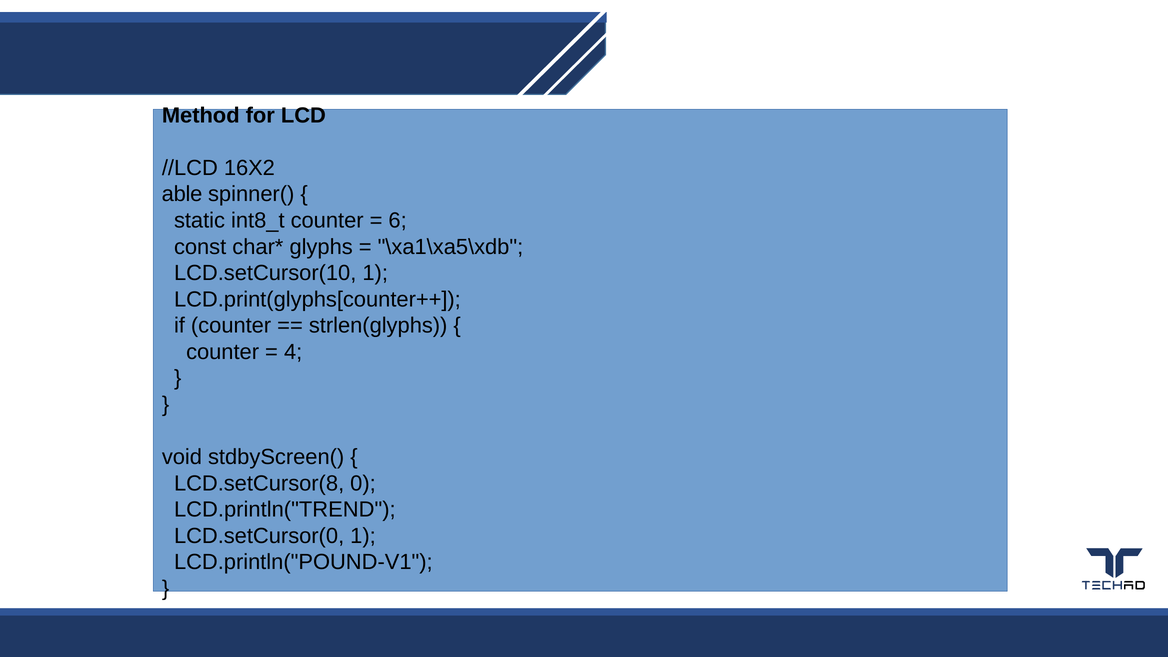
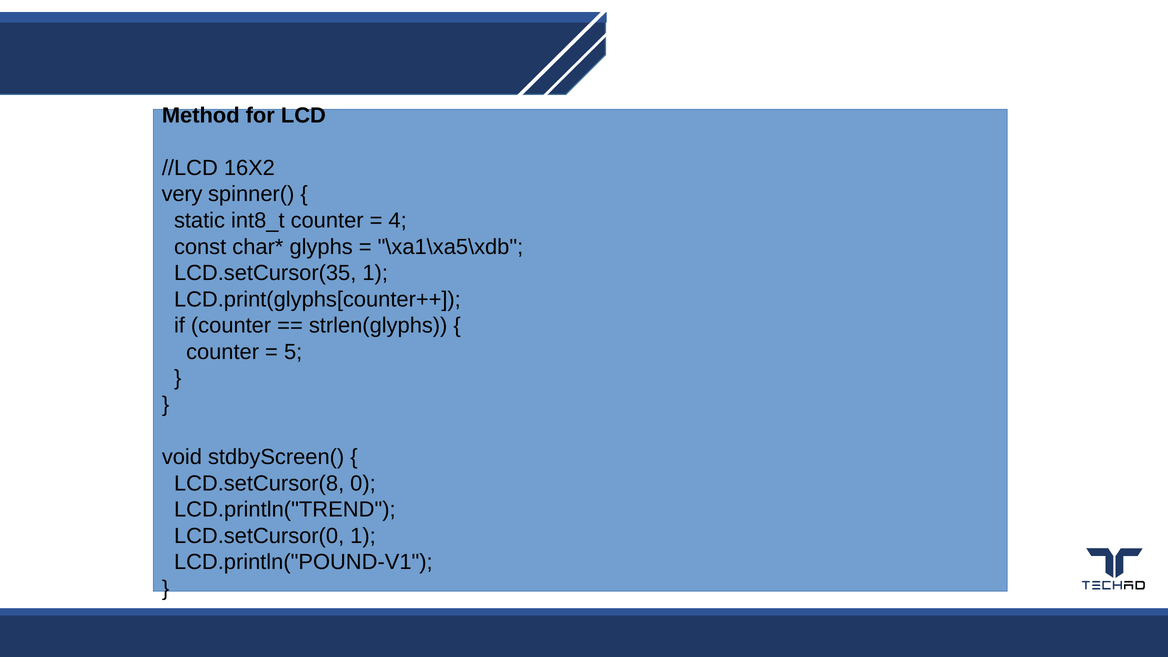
able: able -> very (182, 194)
6: 6 -> 4 (398, 220)
LCD.setCursor(10: LCD.setCursor(10 -> LCD.setCursor(35 (265, 273)
4: 4 -> 5 (293, 352)
